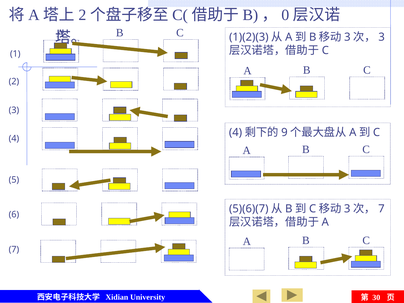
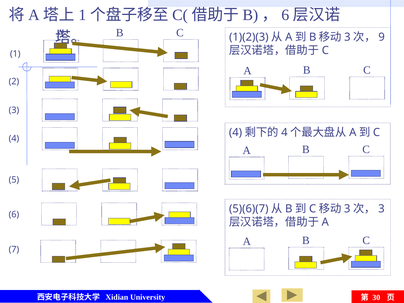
2: 2 -> 1 (82, 15)
0: 0 -> 6 (285, 15)
3: 3 -> 9 (382, 37)
9: 9 -> 4 (284, 132)
7: 7 -> 3 (381, 209)
